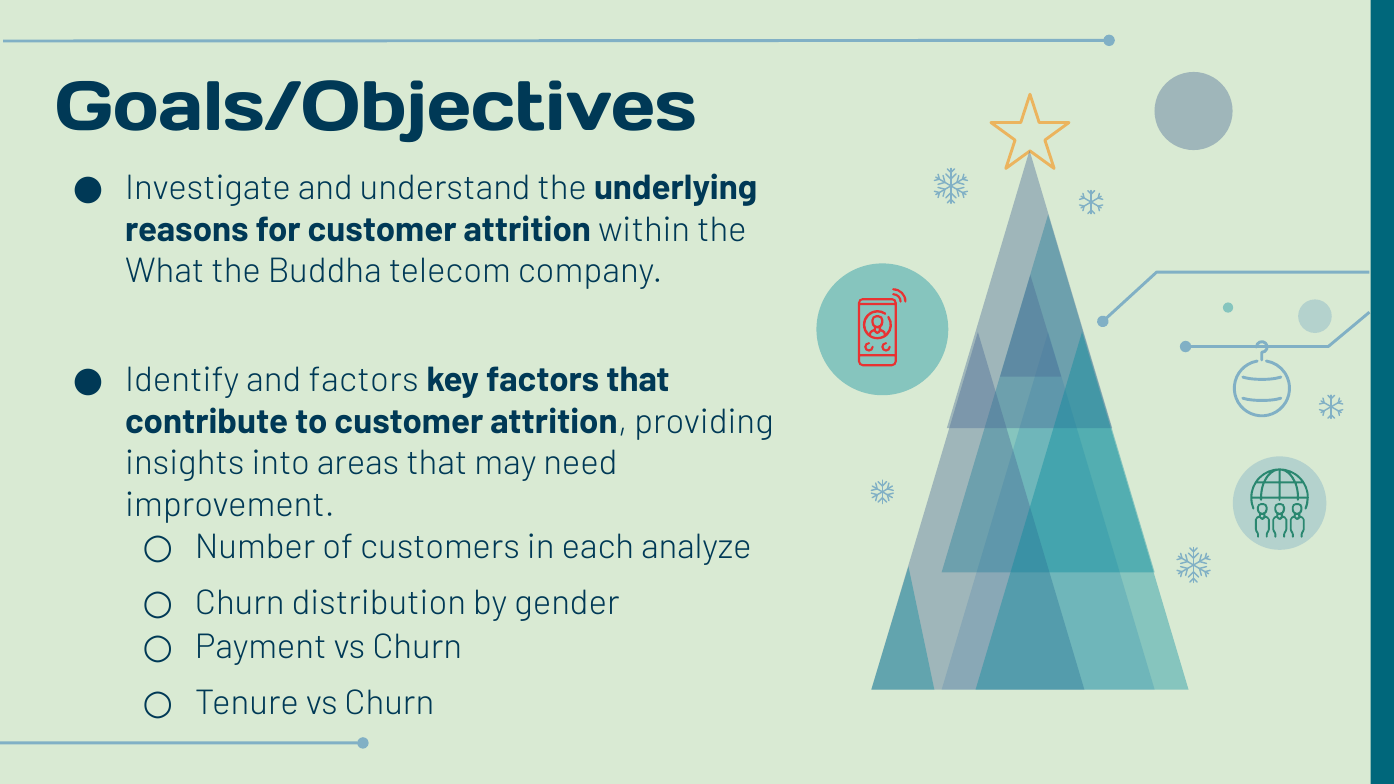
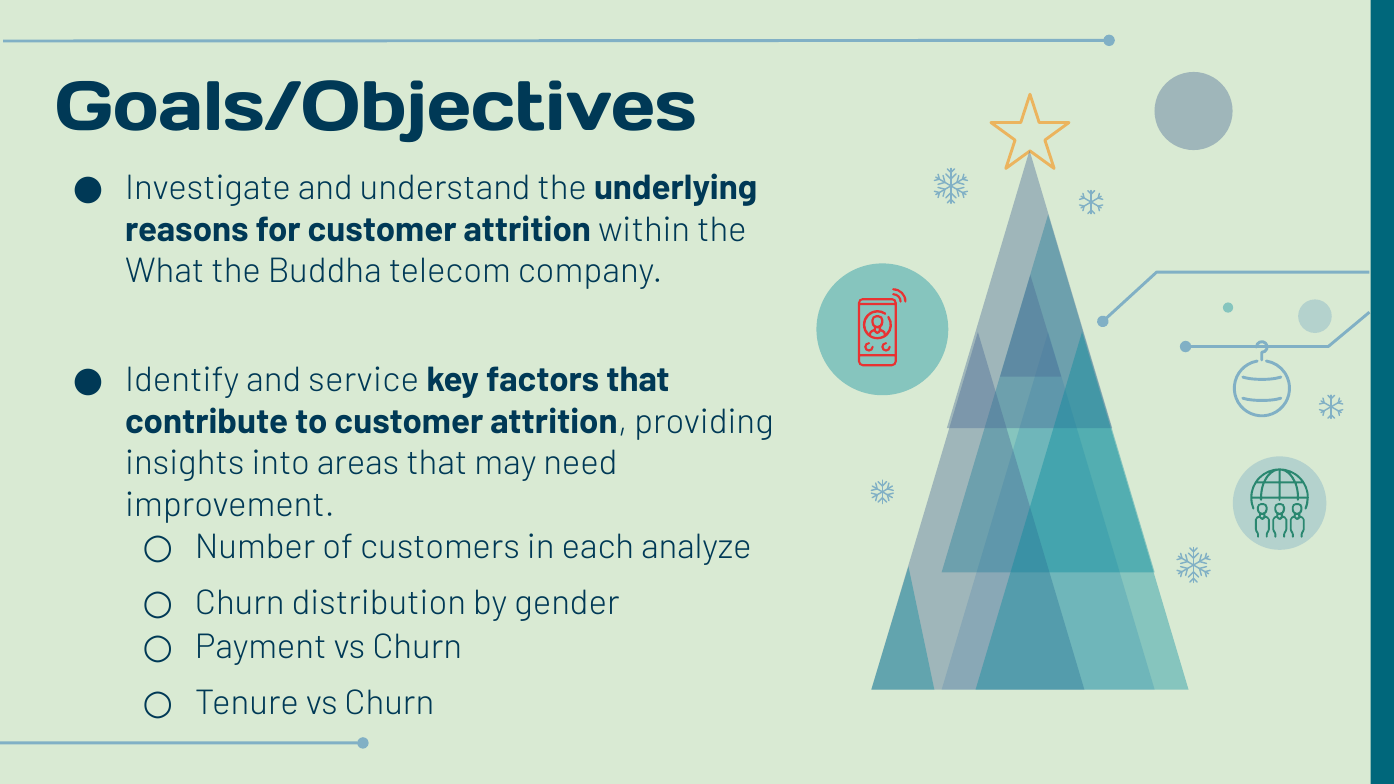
and factors: factors -> service (364, 380)
